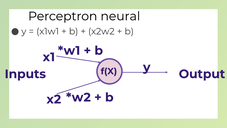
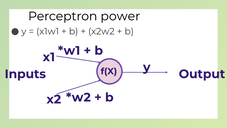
neural: neural -> power (120, 16)
